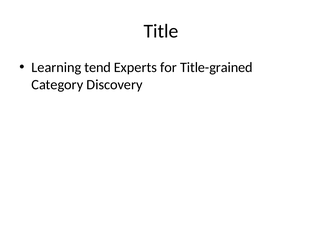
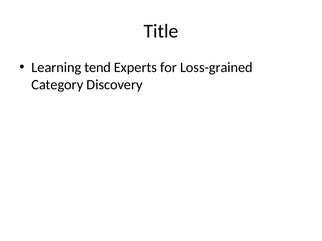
Title-grained: Title-grained -> Loss-grained (216, 68)
